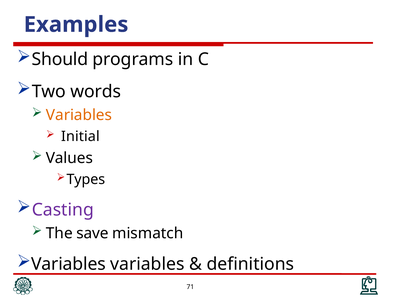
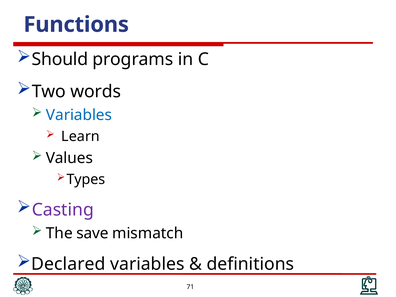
Examples: Examples -> Functions (76, 25)
Variables colour: orange -> blue (79, 115)
Initial: Initial -> Learn (81, 136)
Variables: Variables -> Declared (68, 264)
